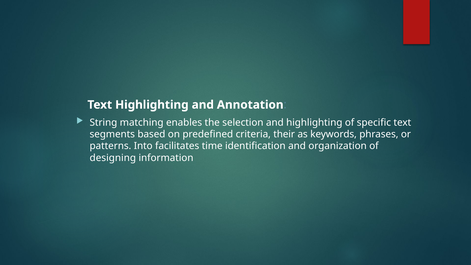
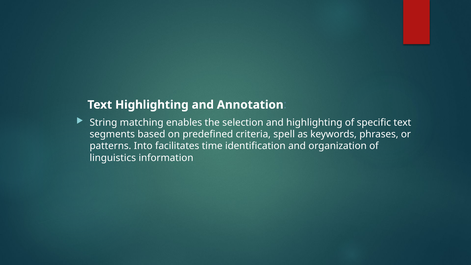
their: their -> spell (284, 134)
designing: designing -> linguistics (113, 158)
